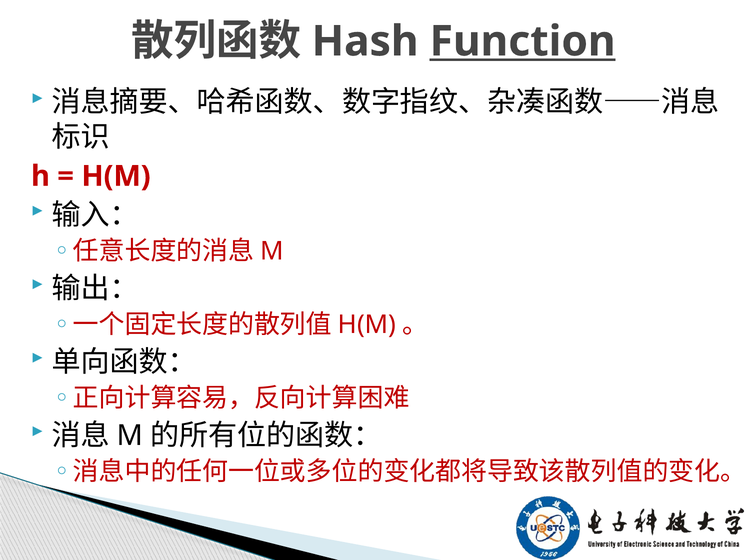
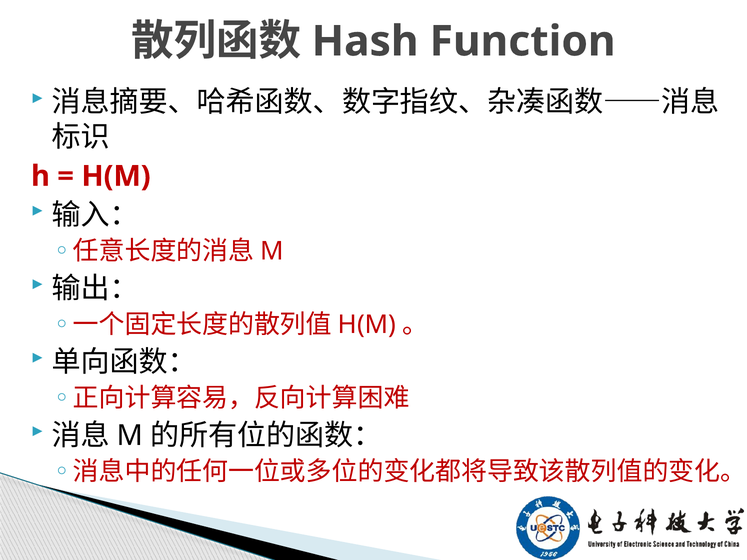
Function underline: present -> none (523, 41)
